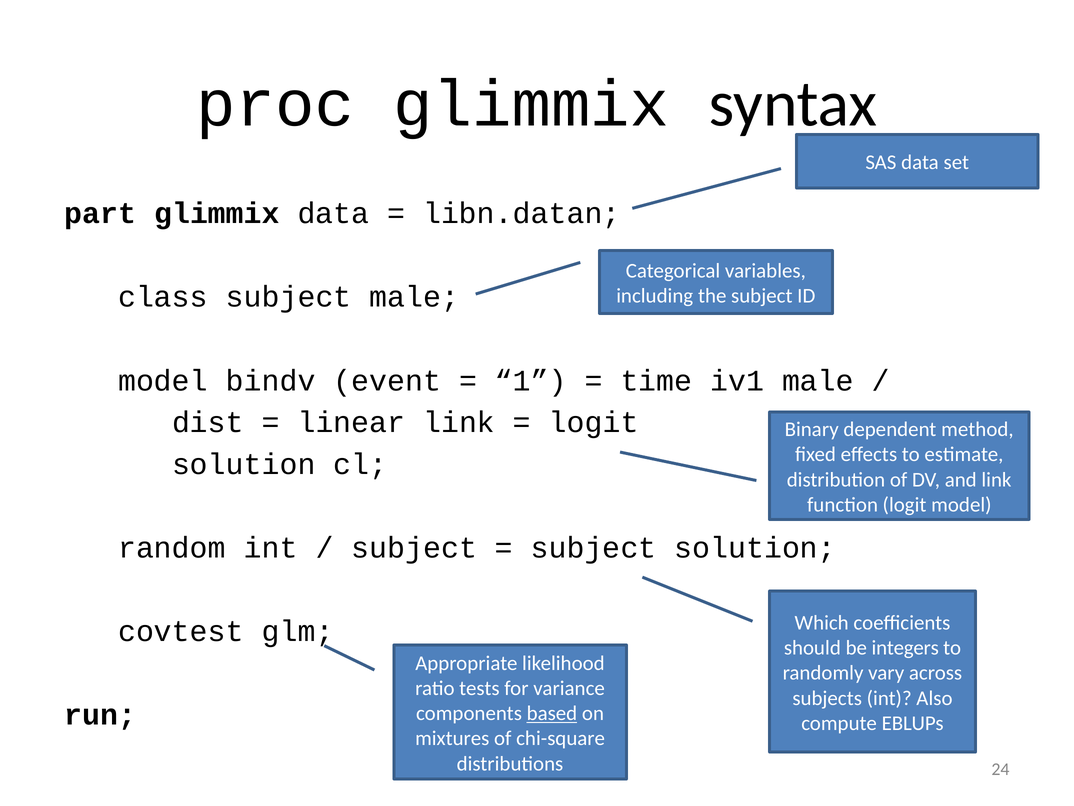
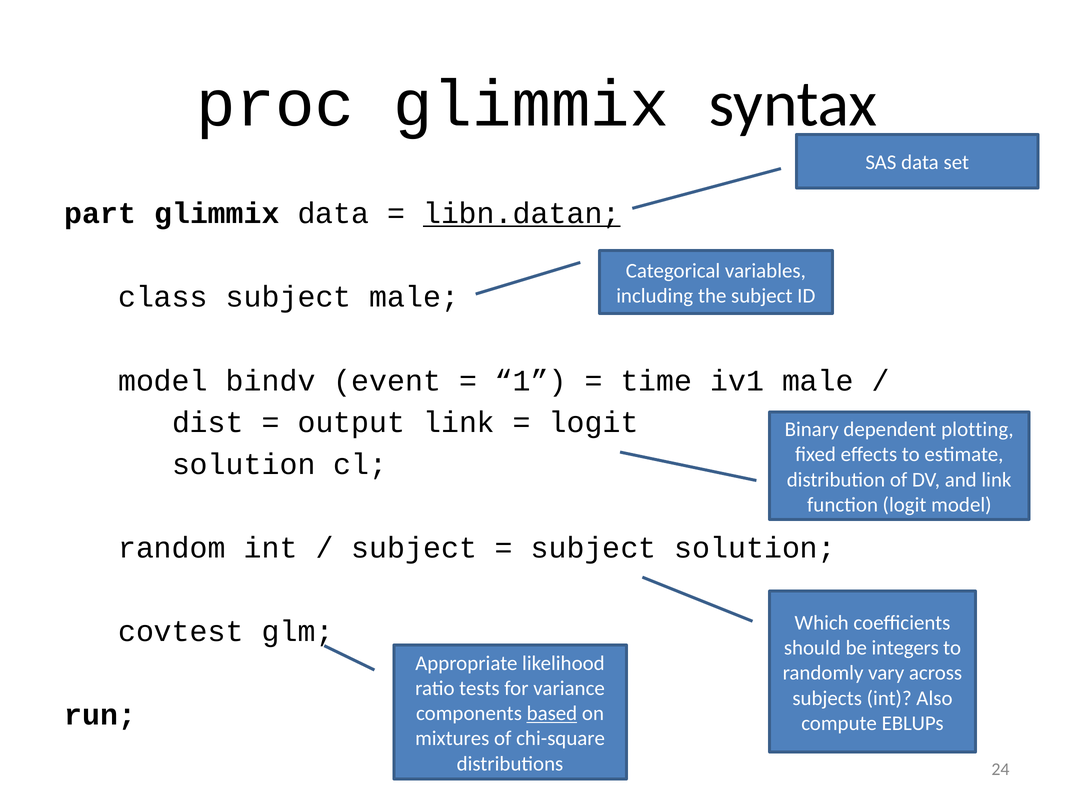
libn.datan underline: none -> present (522, 213)
linear: linear -> output (351, 422)
method: method -> plotting (977, 429)
